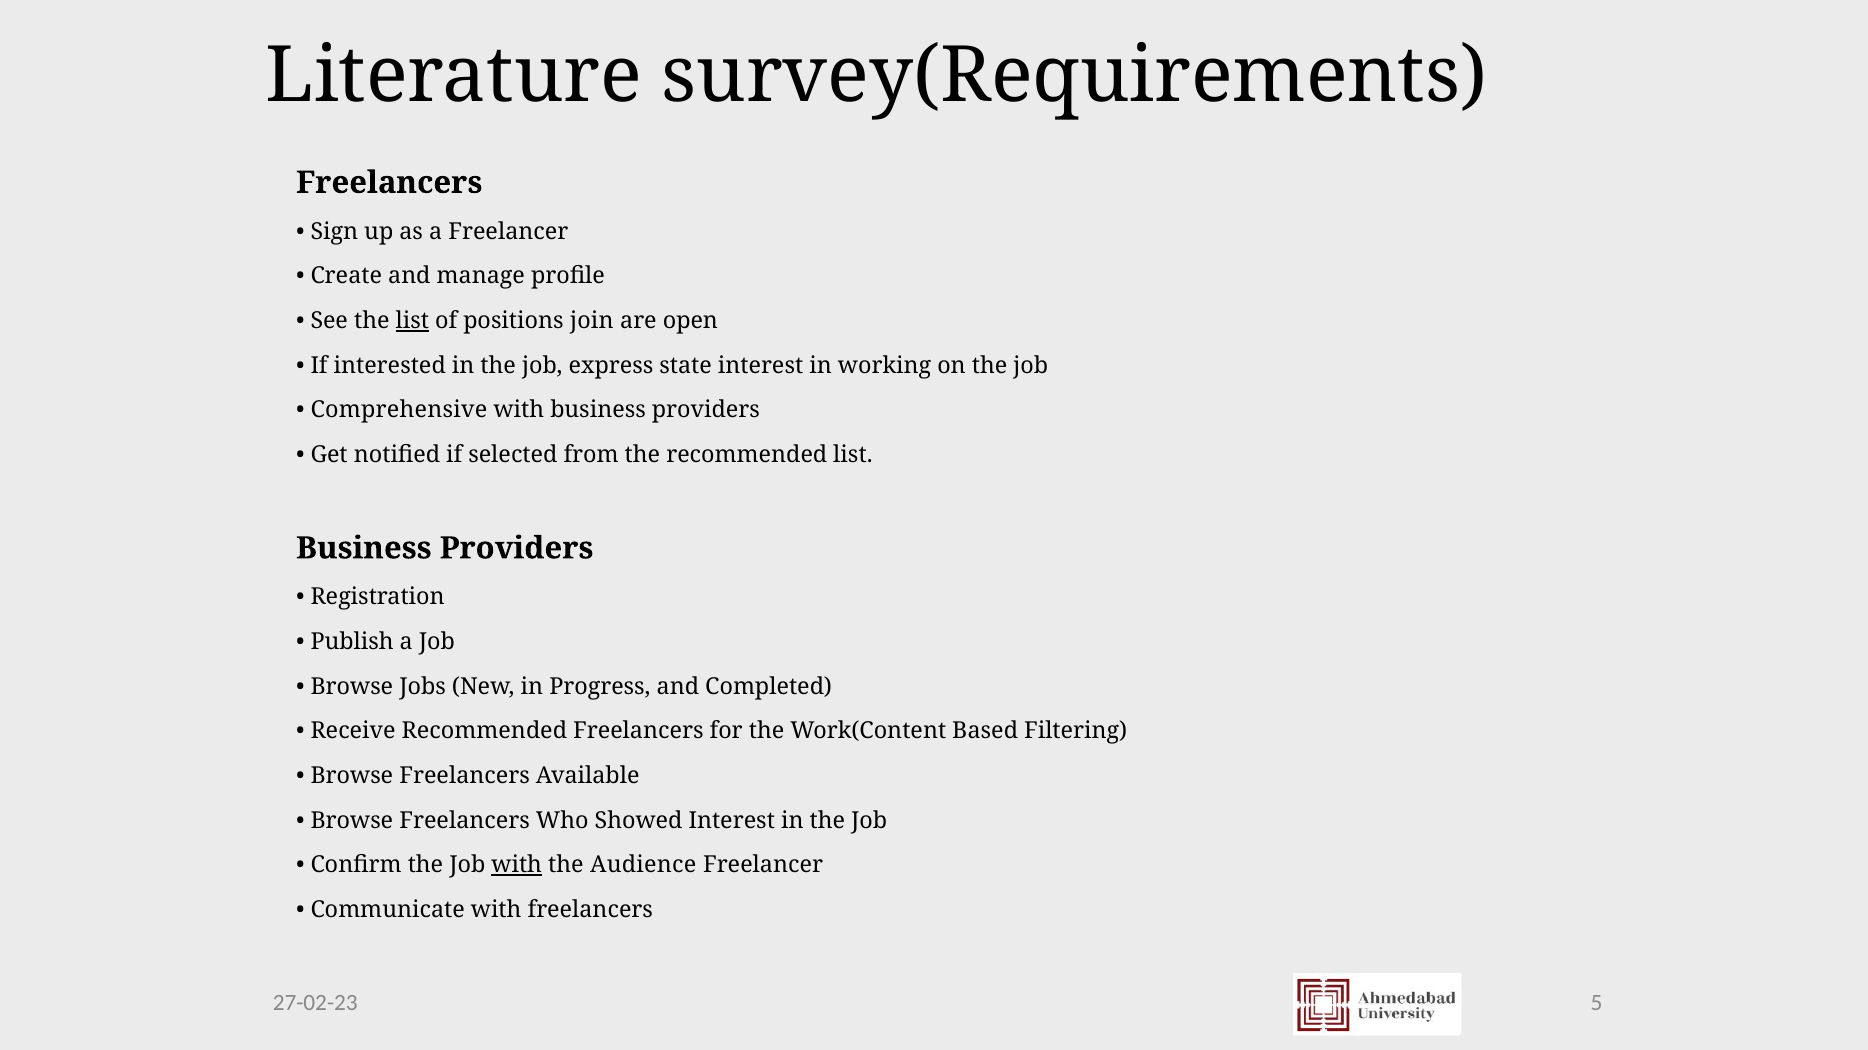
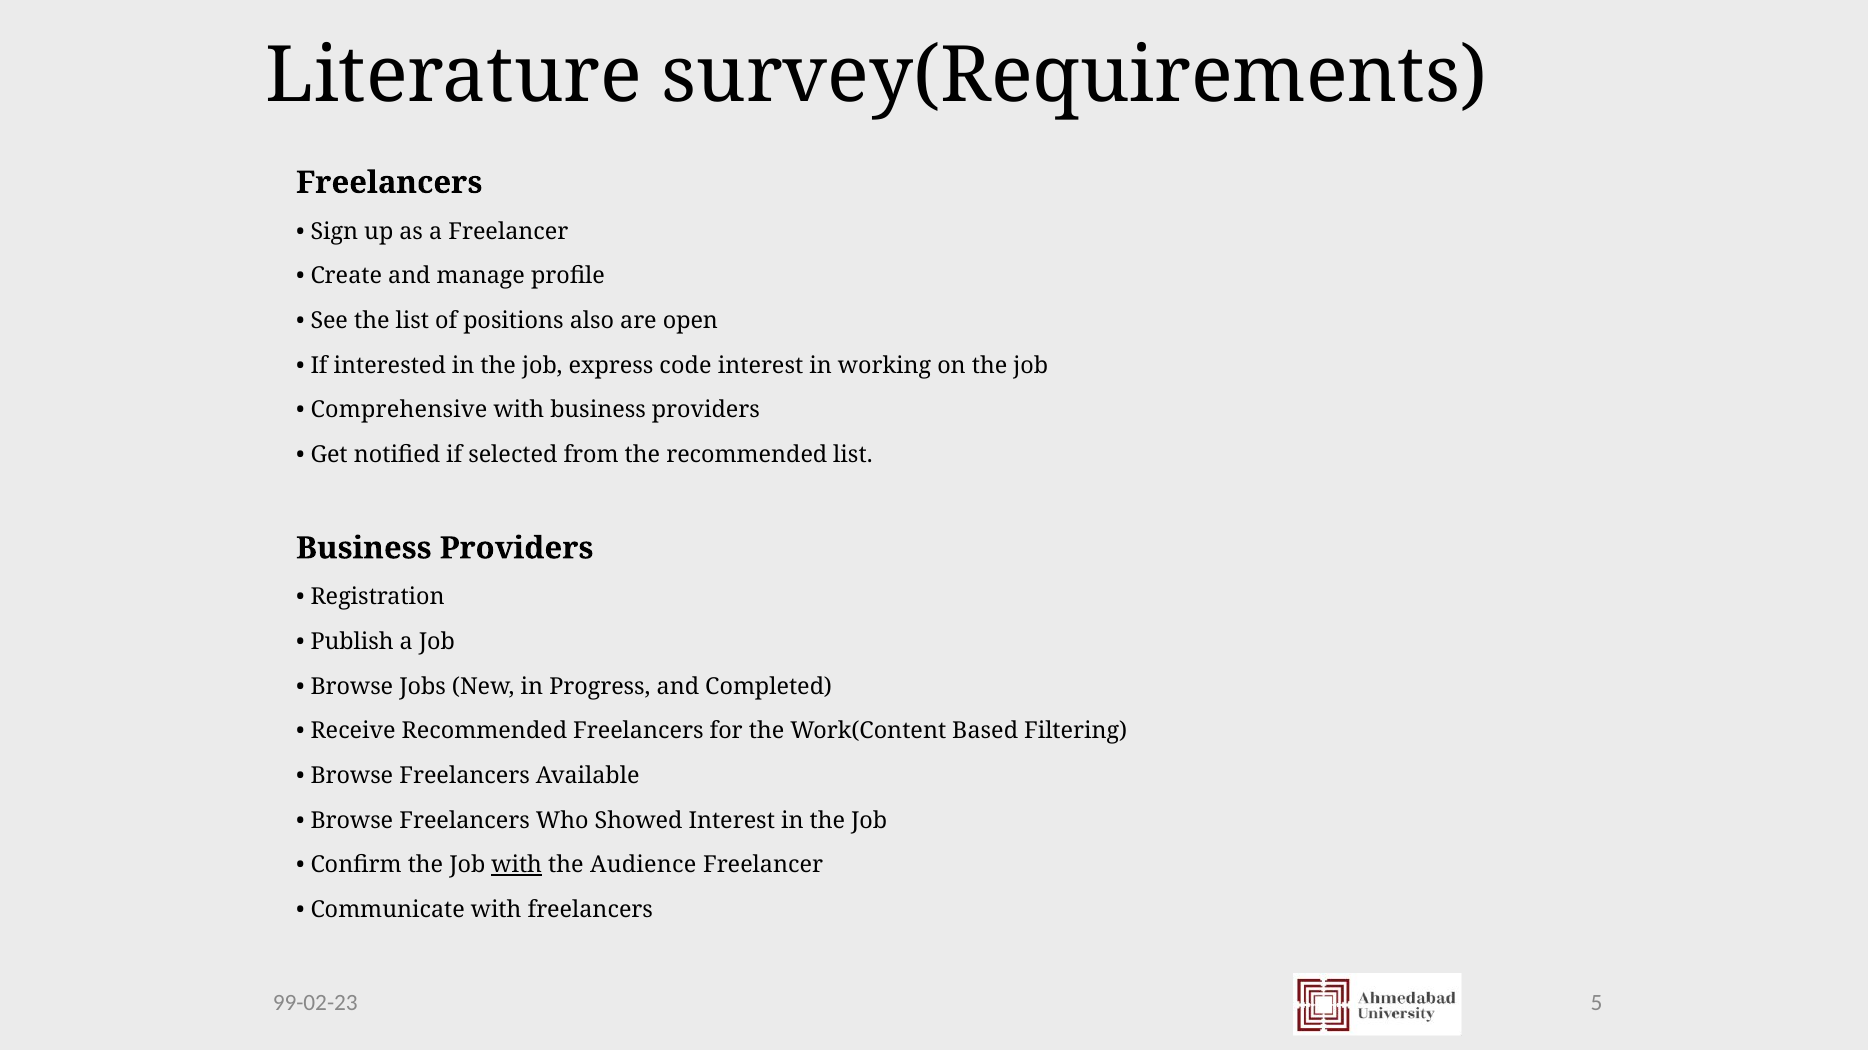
list underline: present -> none (412, 321)
join: join -> also (592, 321)
state: state -> code (686, 366)
27-02-23: 27-02-23 -> 99-02-23 (315, 1003)
